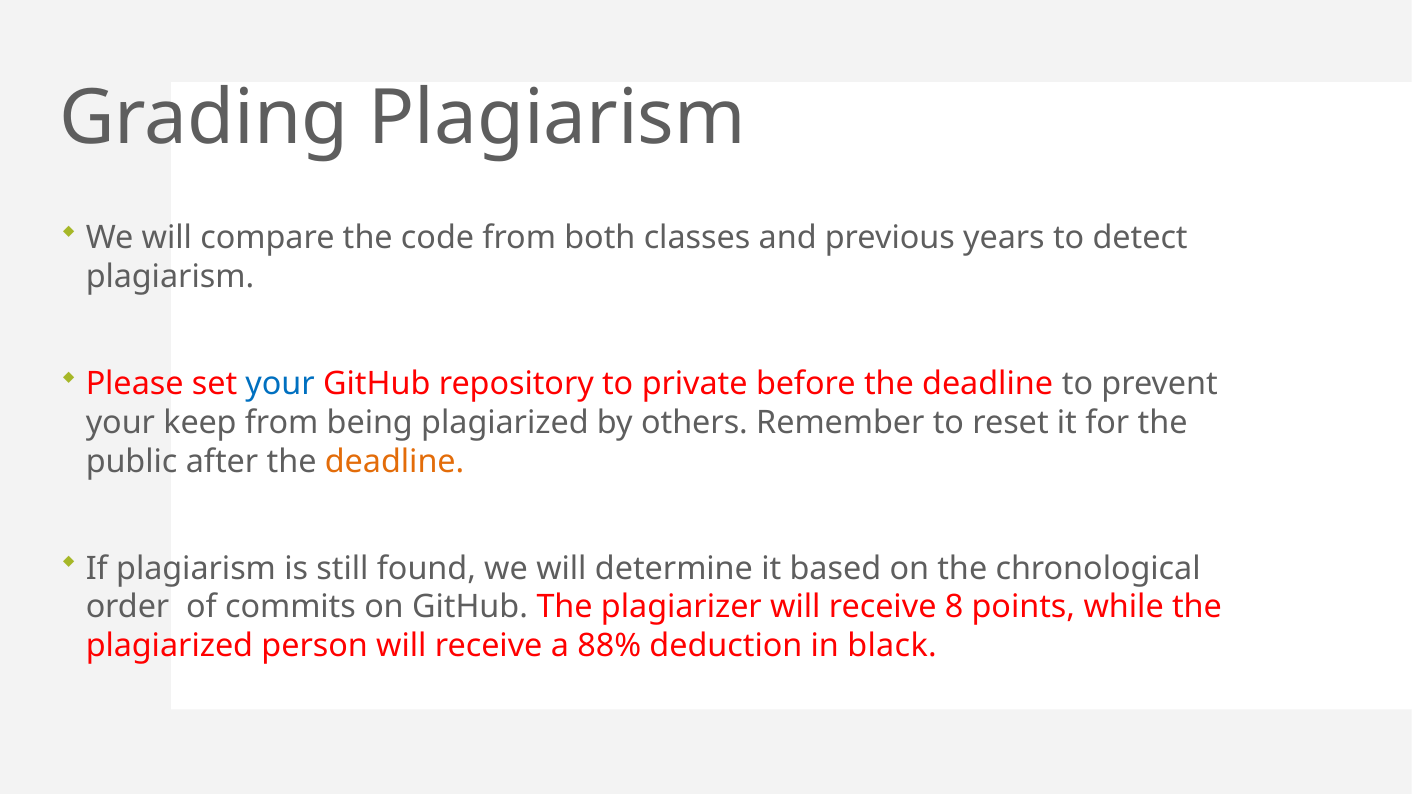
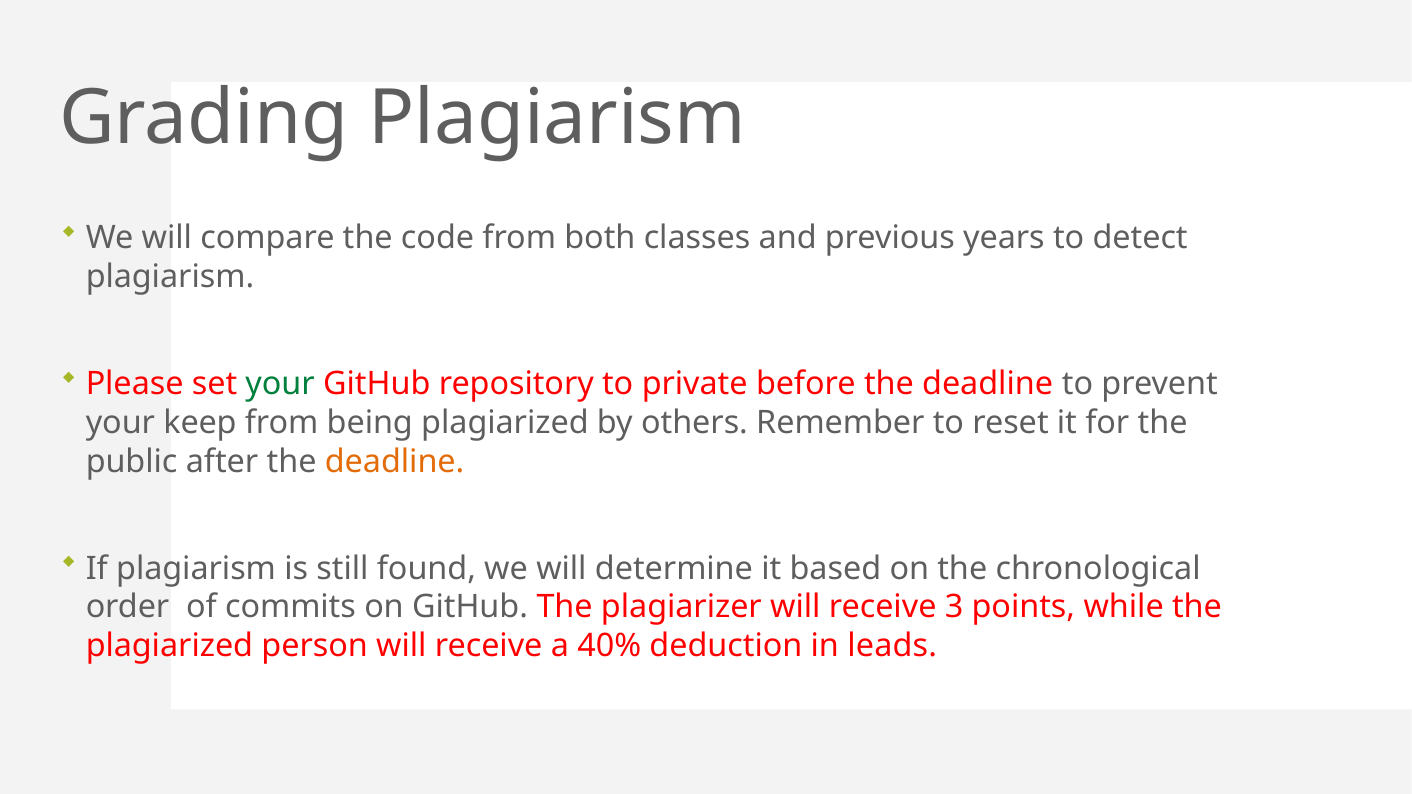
your colour: blue -> green (280, 384)
8: 8 -> 3 (954, 607)
88%: 88% -> 40% (609, 646)
black: black -> leads (892, 646)
